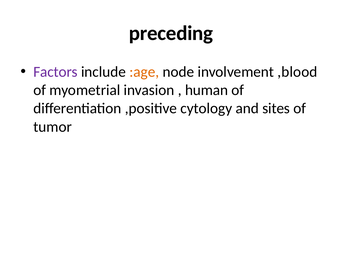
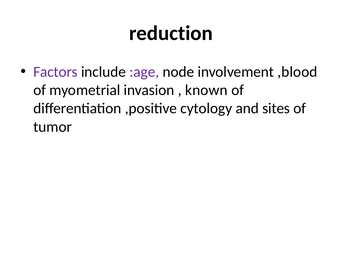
preceding: preceding -> reduction (171, 33)
:age colour: orange -> purple (144, 72)
human: human -> known (206, 90)
